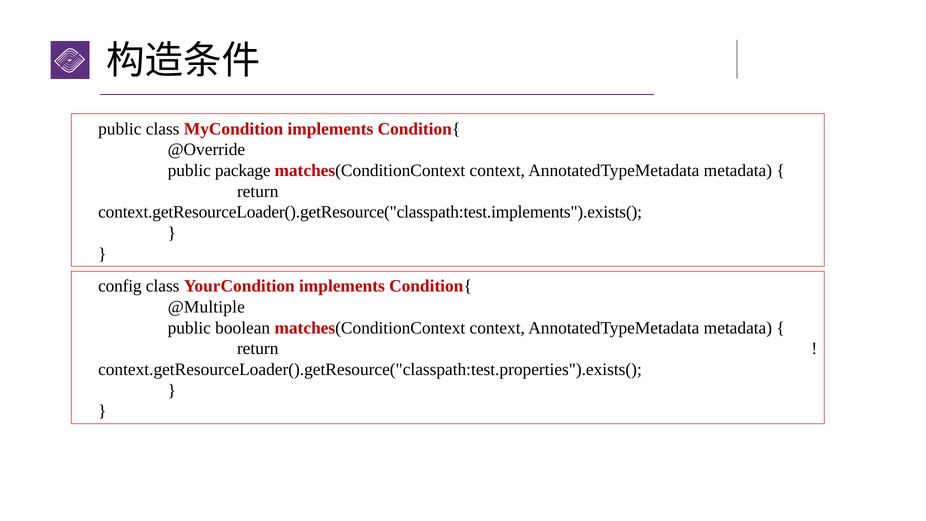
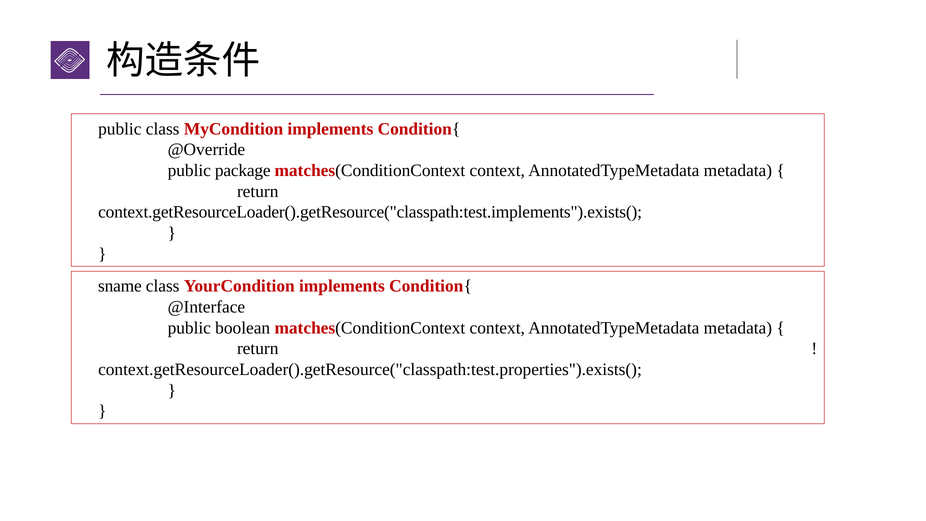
config: config -> sname (120, 286)
@Multiple: @Multiple -> @Interface (206, 307)
